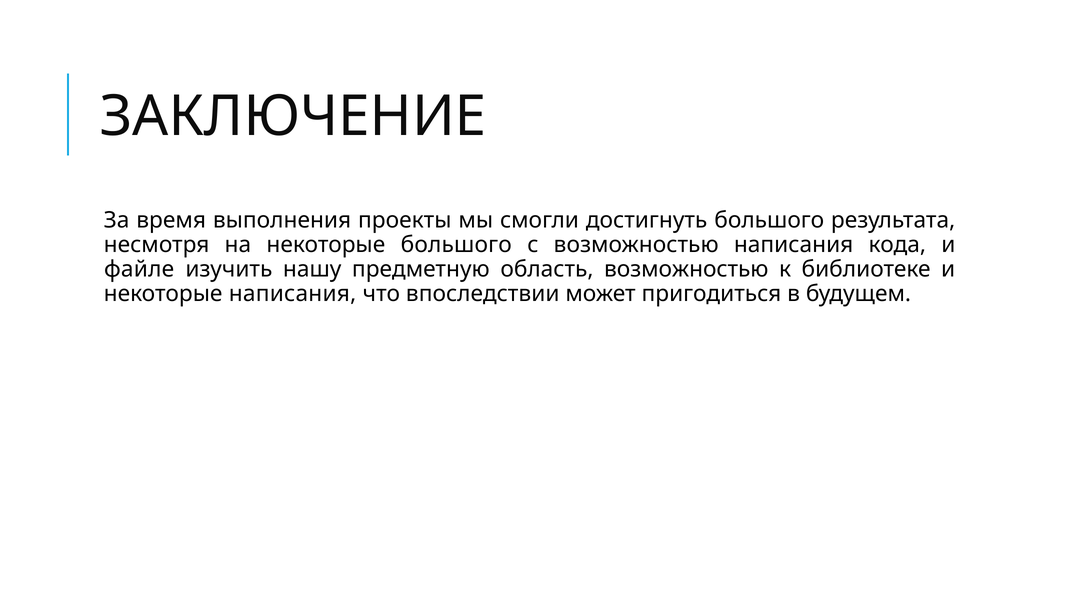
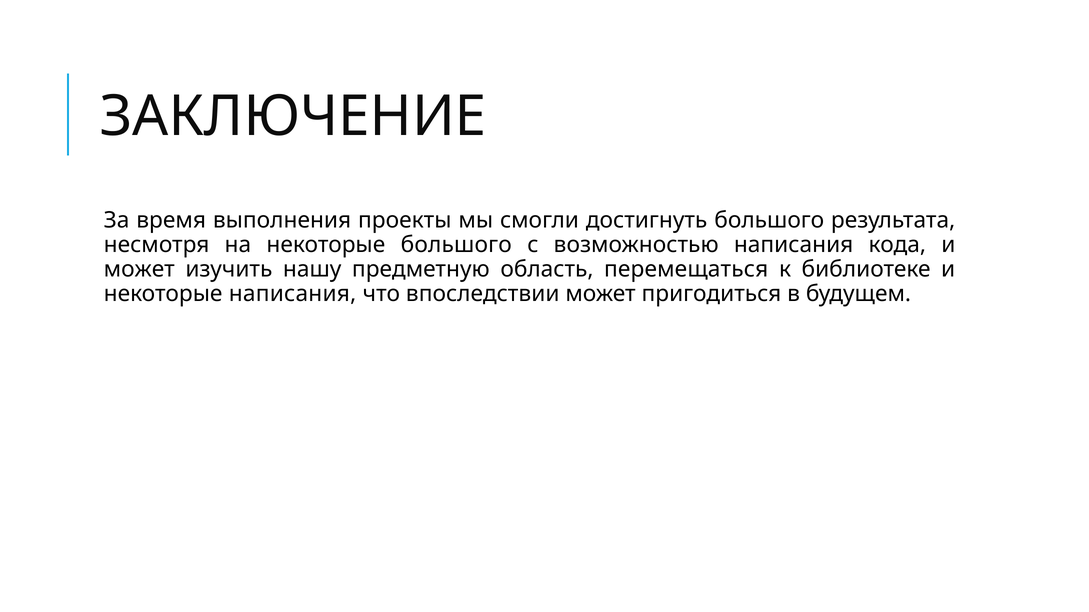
файле: файле -> может (139, 269)
область возможностью: возможностью -> перемещаться (686, 269)
